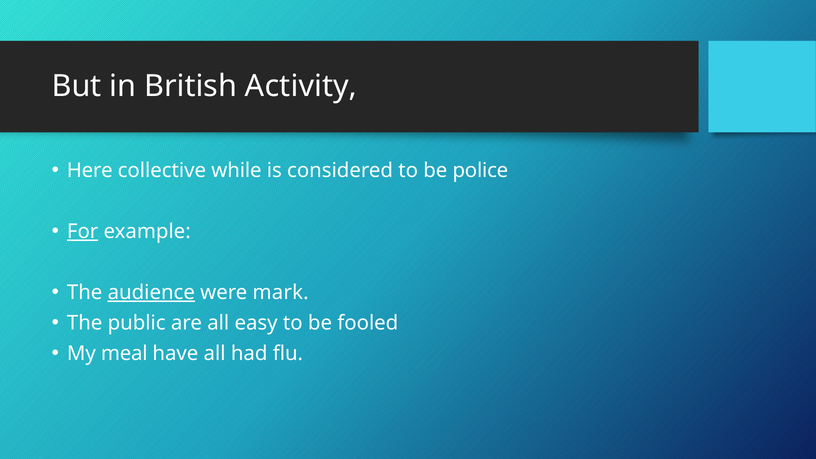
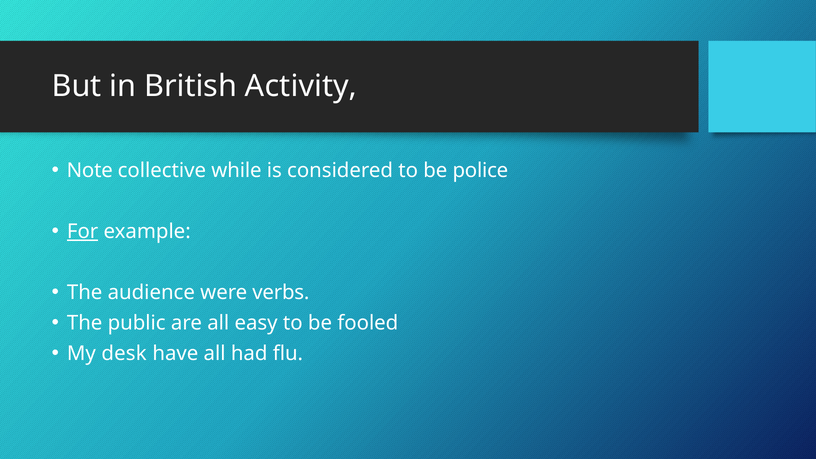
Here: Here -> Note (90, 170)
audience underline: present -> none (151, 292)
mark: mark -> verbs (281, 292)
meal: meal -> desk (124, 354)
